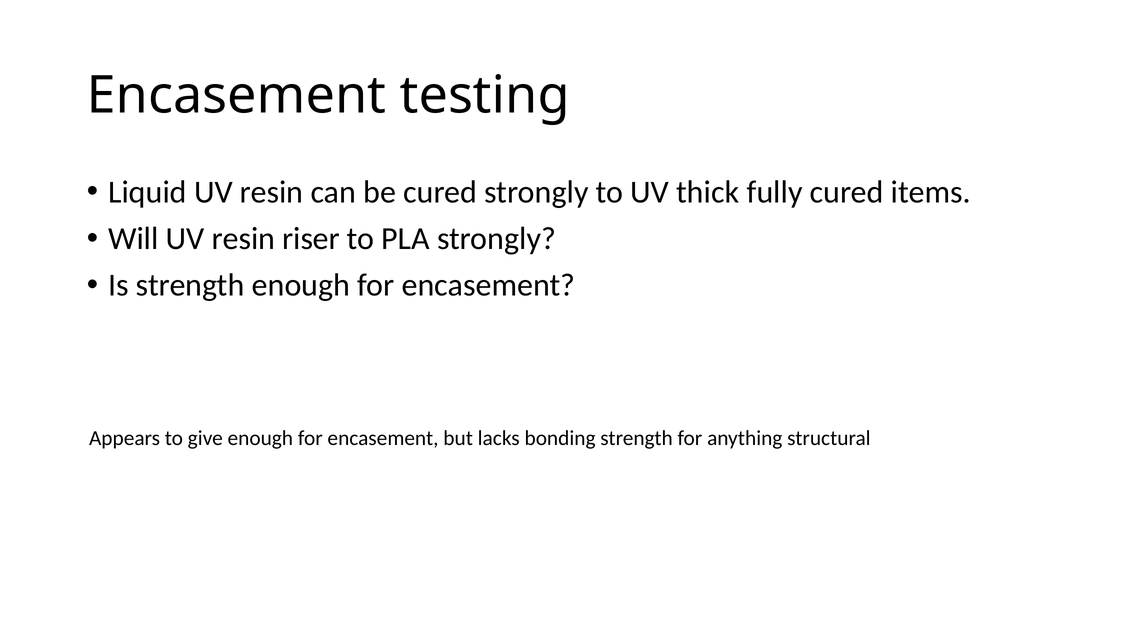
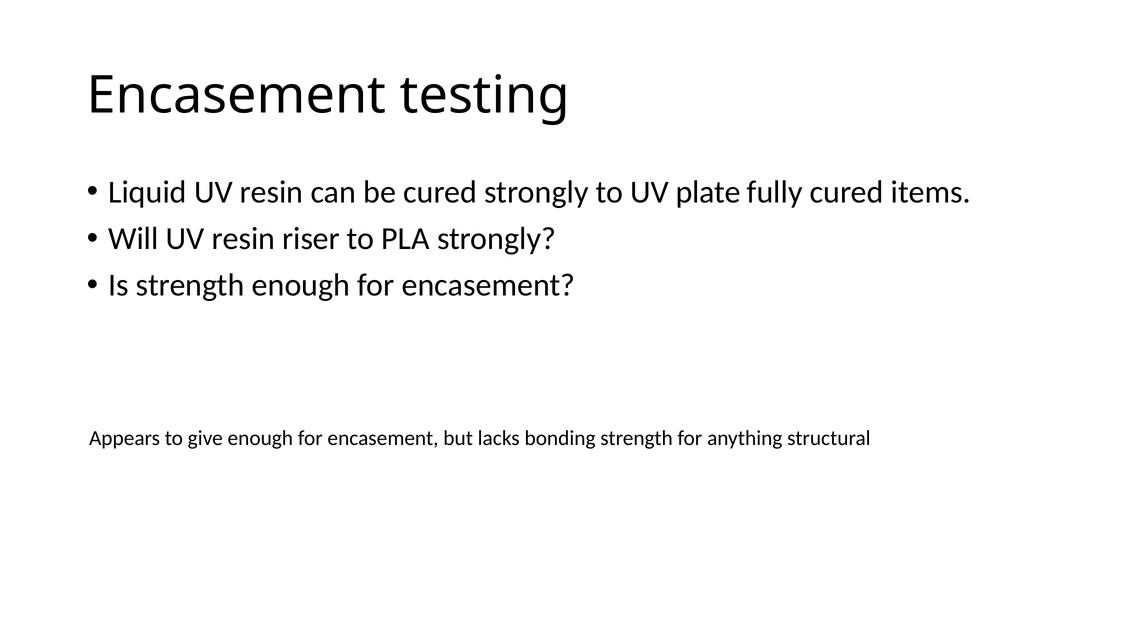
thick: thick -> plate (708, 192)
